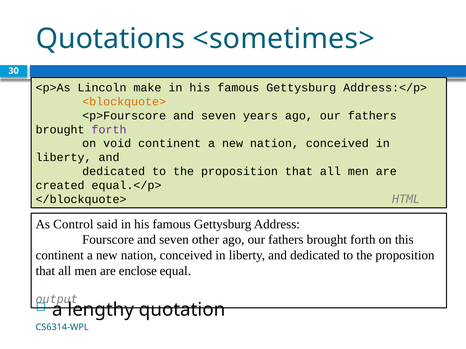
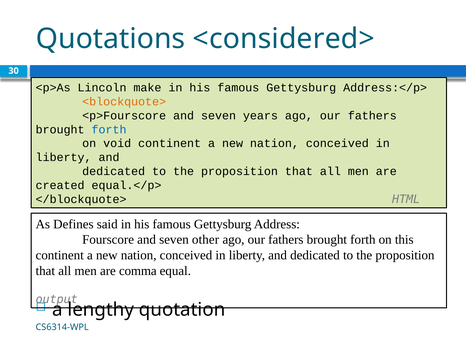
<sometimes>: <sometimes> -> <considered> (284, 39)
forth colour: purple -> blue (109, 130)
Control: Control -> Defines (73, 225)
enclose: enclose -> comma (138, 271)
